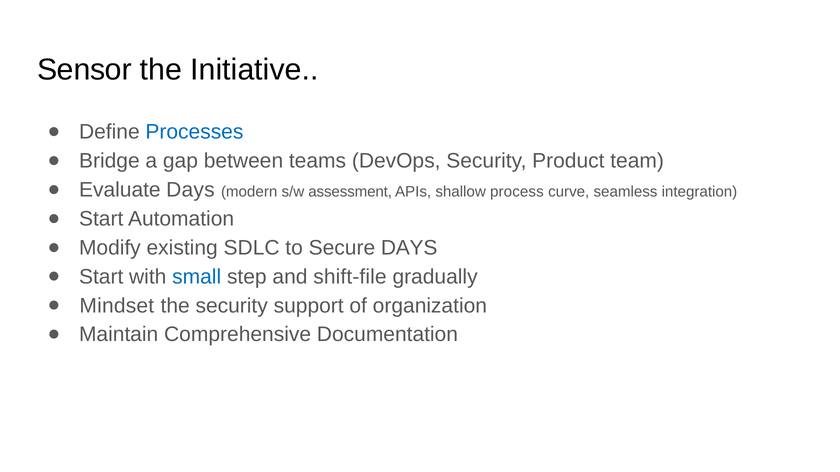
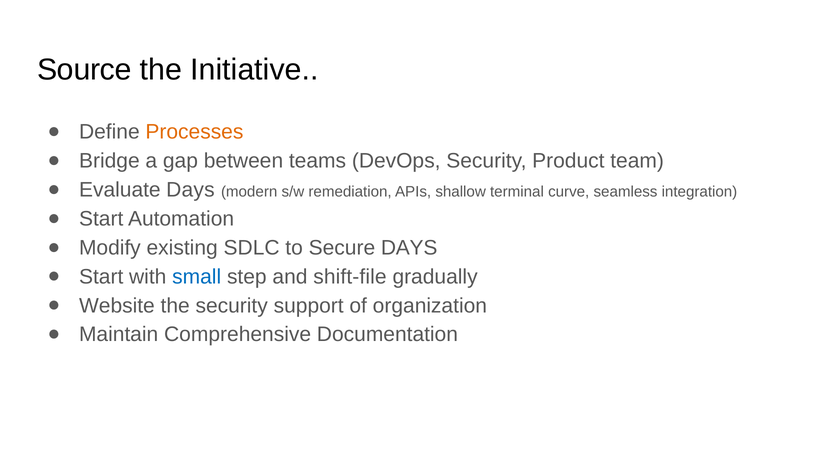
Sensor: Sensor -> Source (84, 70)
Processes colour: blue -> orange (194, 132)
assessment: assessment -> remediation (350, 192)
process: process -> terminal (517, 192)
Mindset: Mindset -> Website (117, 306)
